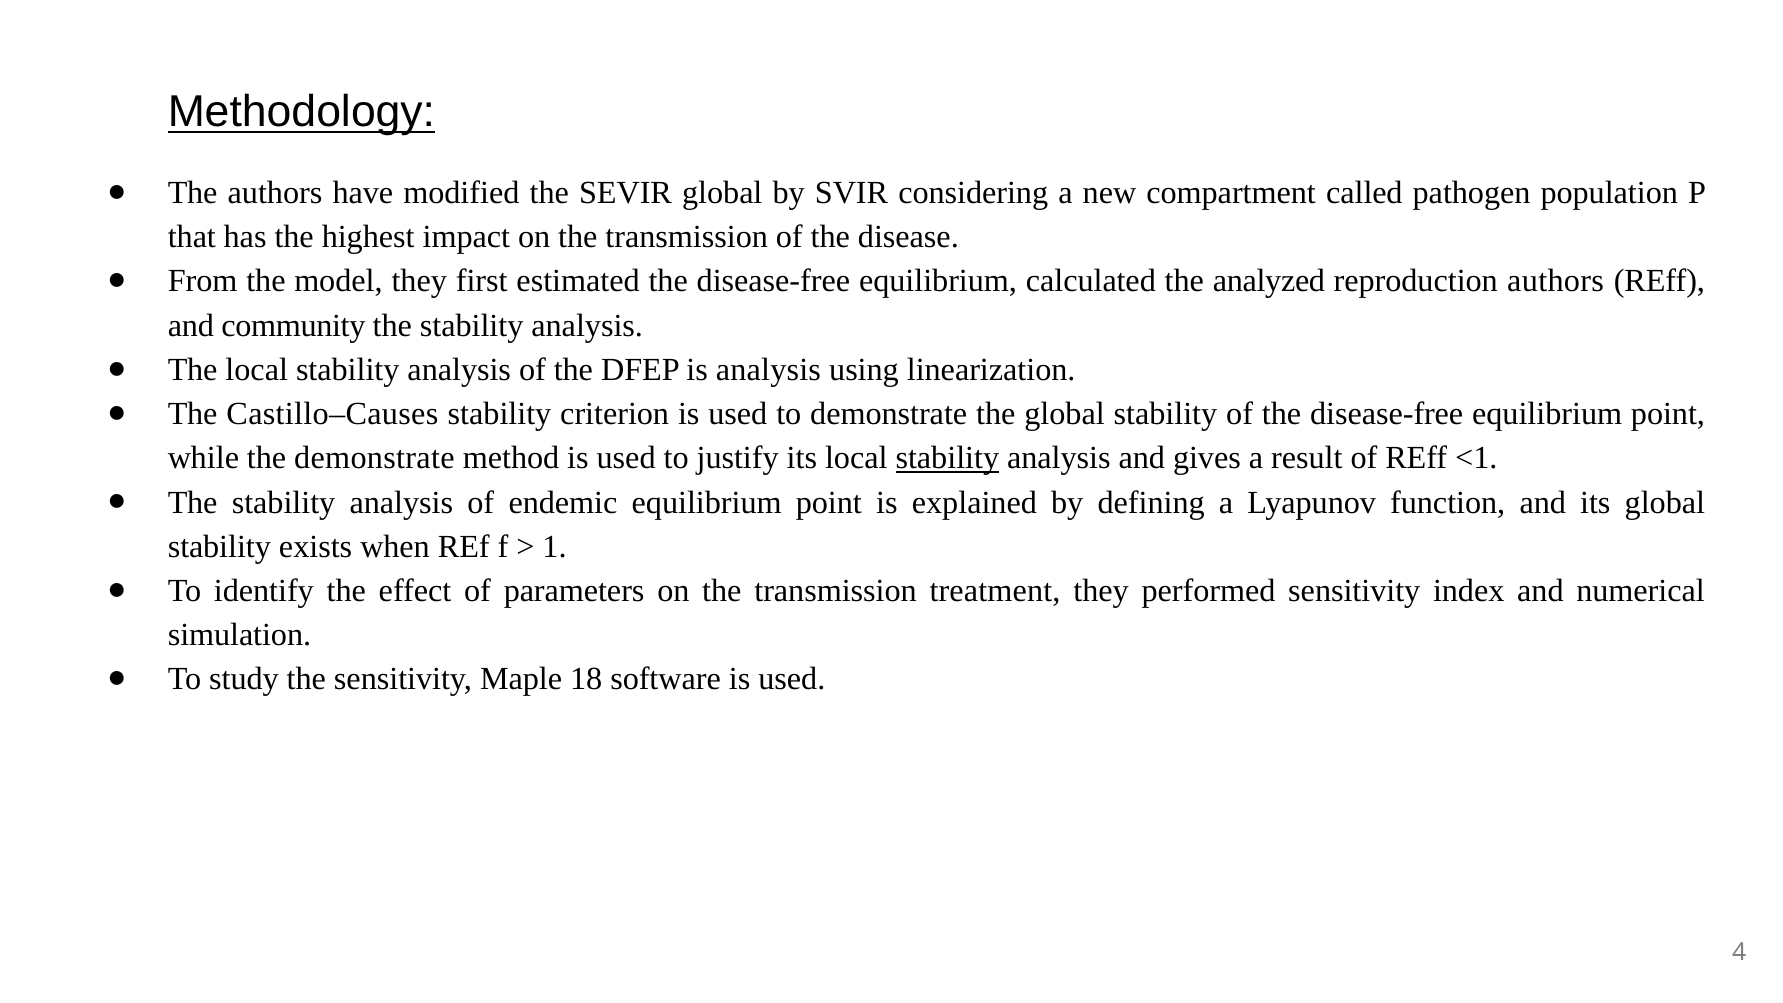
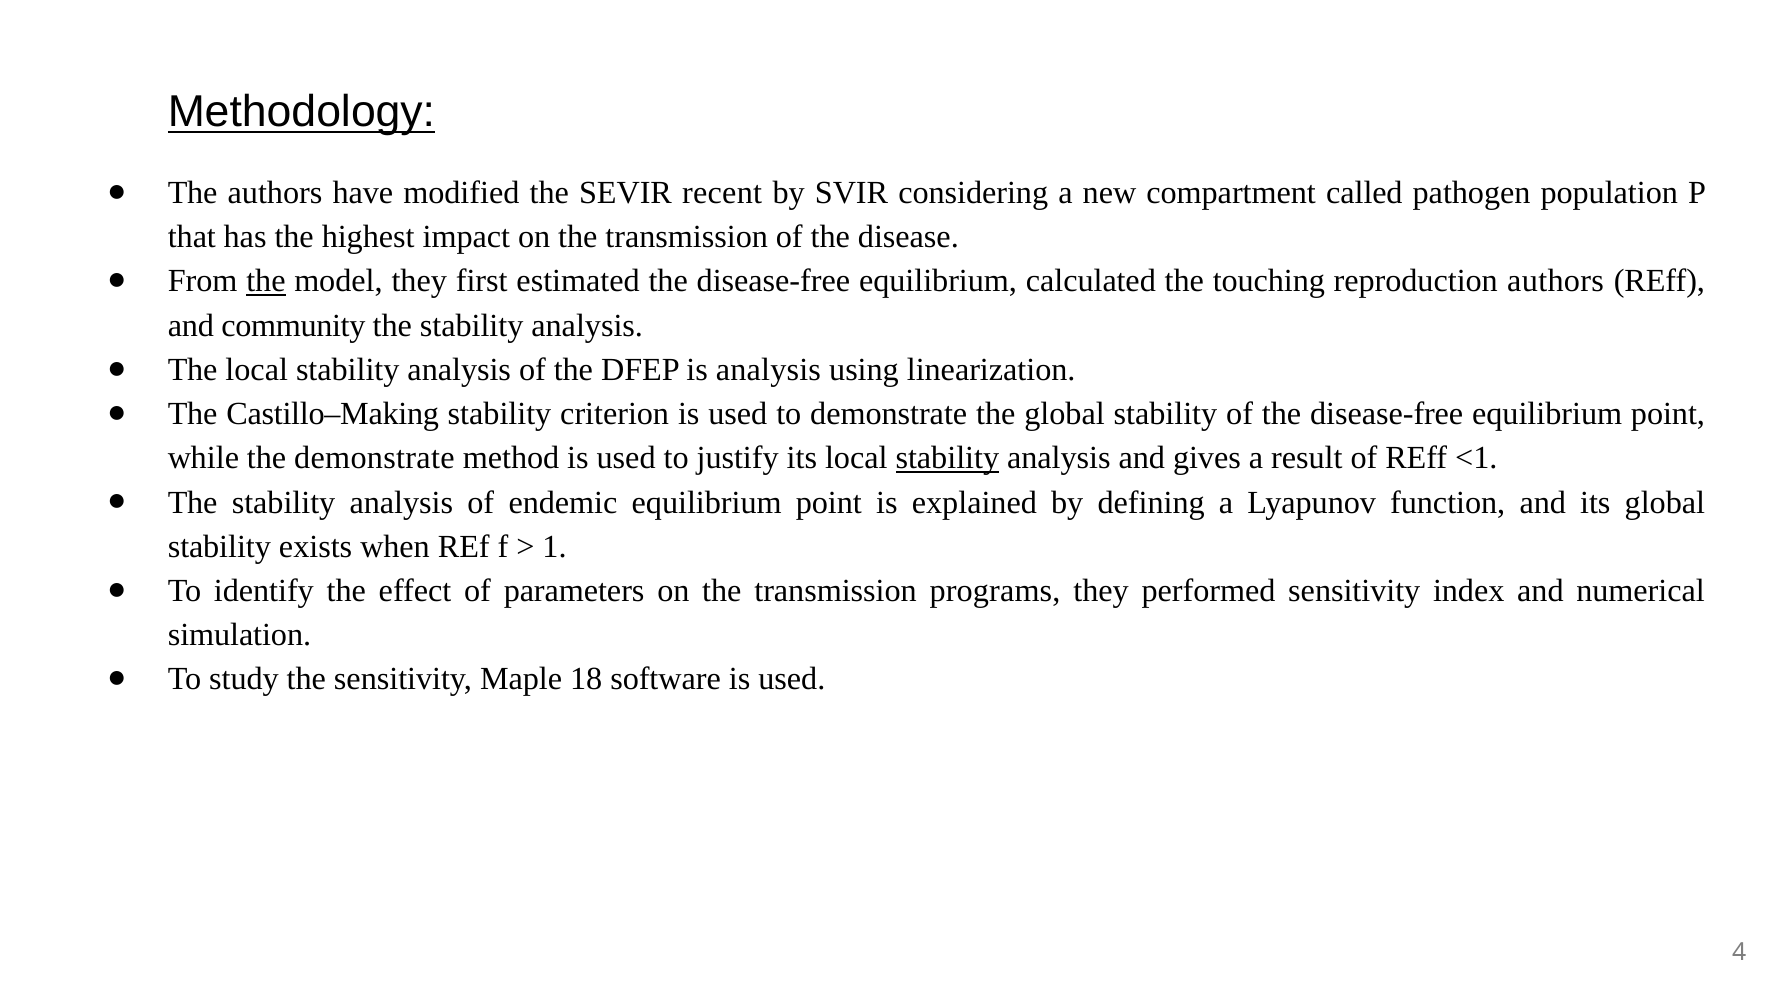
SEVIR global: global -> recent (722, 193)
the underline: none -> present (266, 281)
analyzed: analyzed -> touching (1269, 281)
Castillo–Causes: Castillo–Causes -> Castillo–Making (333, 414)
treatment: treatment -> programs (995, 591)
